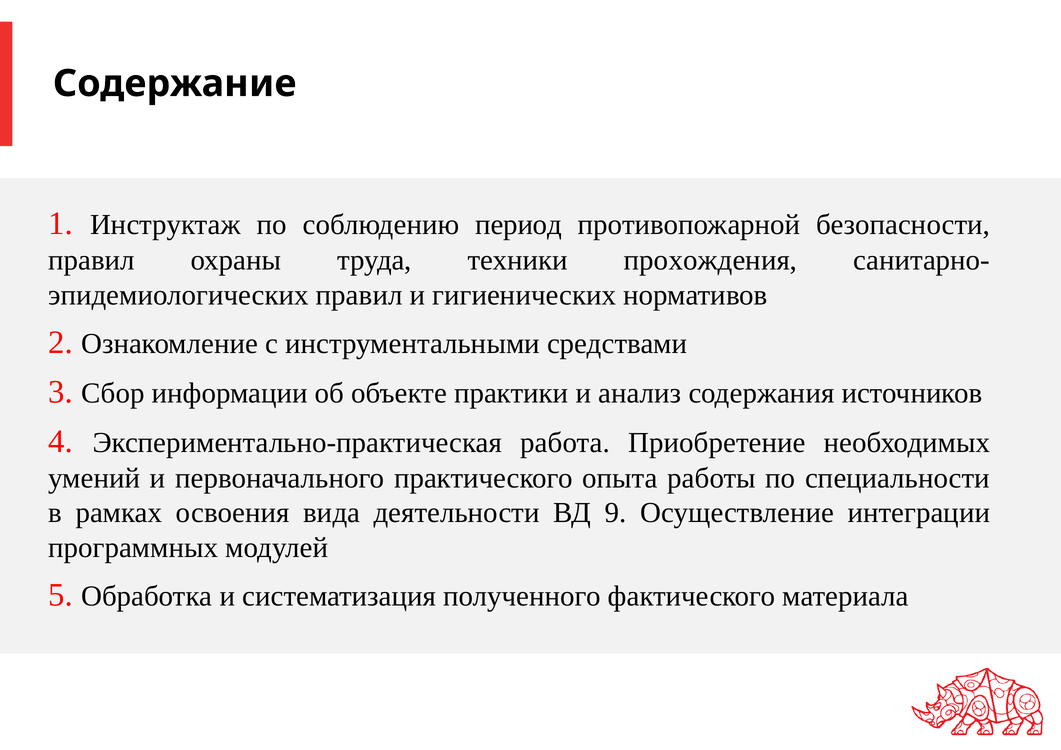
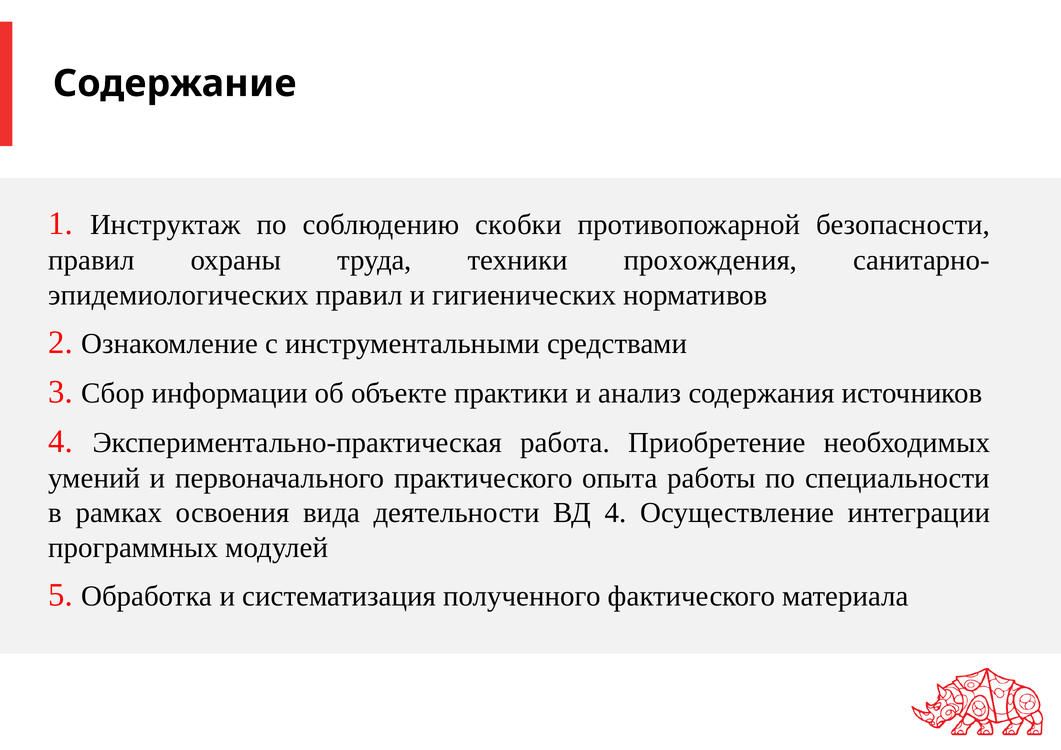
период: период -> скобки (518, 225)
ВД 9: 9 -> 4 (616, 513)
